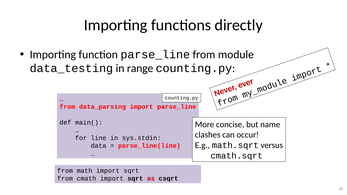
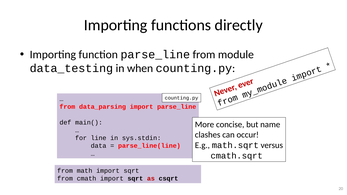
range: range -> when (140, 68)
